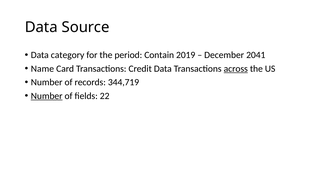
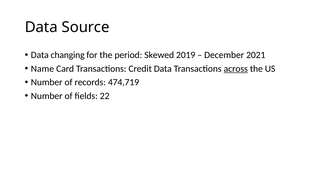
category: category -> changing (68, 55)
Contain: Contain -> Skewed (159, 55)
2041: 2041 -> 2021 (256, 55)
344,719: 344,719 -> 474,719 (124, 82)
Number underline: present -> none (47, 96)
